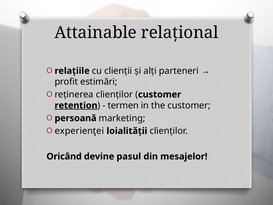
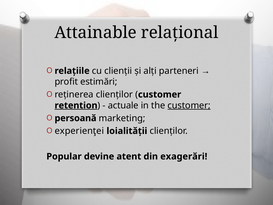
termen: termen -> actuale (123, 105)
customer underline: none -> present (189, 105)
Oricând: Oricând -> Popular (64, 156)
pasul: pasul -> atent (129, 156)
mesajelor: mesajelor -> exagerări (184, 156)
